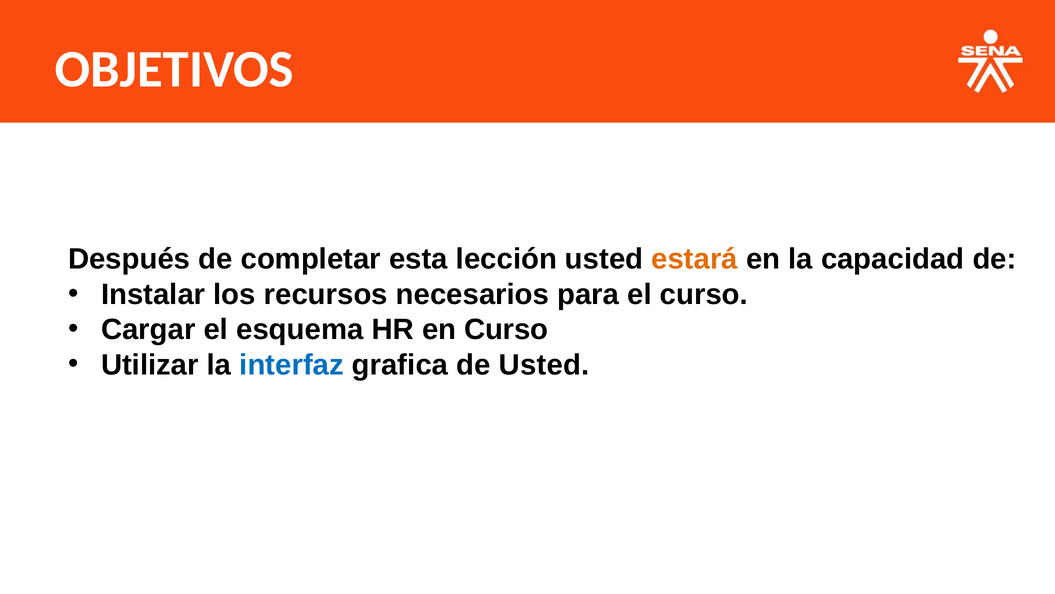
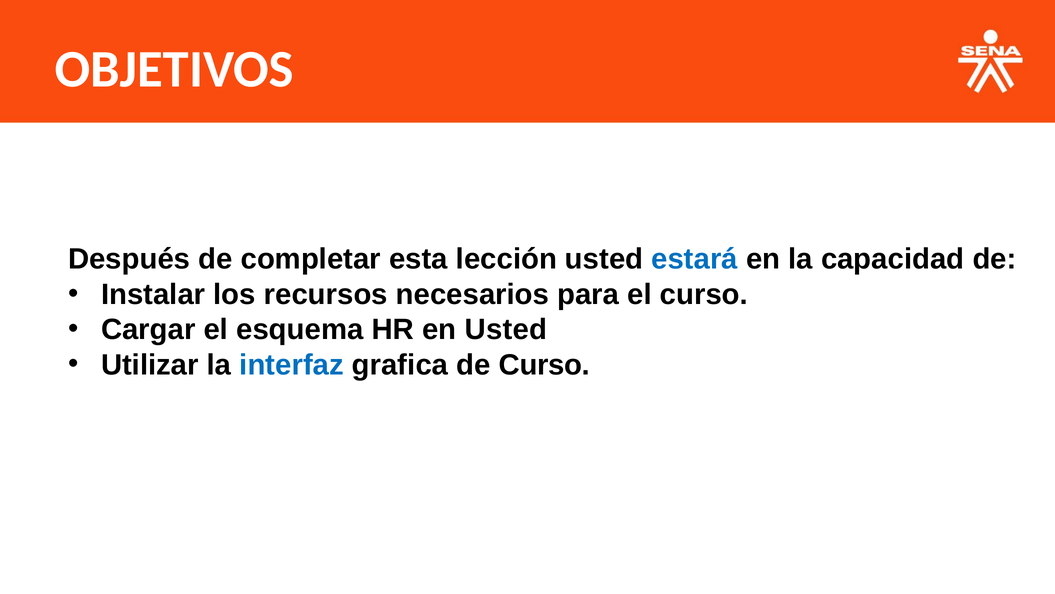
estará colour: orange -> blue (695, 259)
en Curso: Curso -> Usted (506, 329)
de Usted: Usted -> Curso (544, 365)
